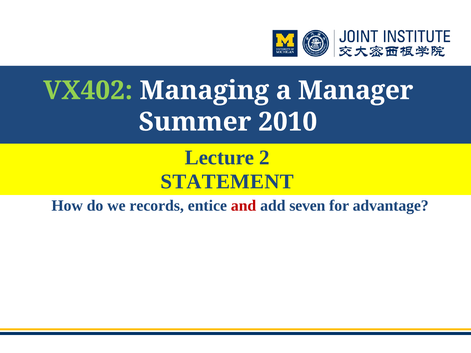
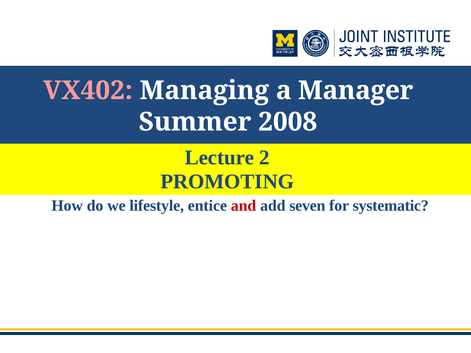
VX402 colour: light green -> pink (88, 91)
2010: 2010 -> 2008 (288, 122)
STATEMENT: STATEMENT -> PROMOTING (227, 182)
records: records -> lifestyle (157, 206)
advantage: advantage -> systematic (391, 206)
